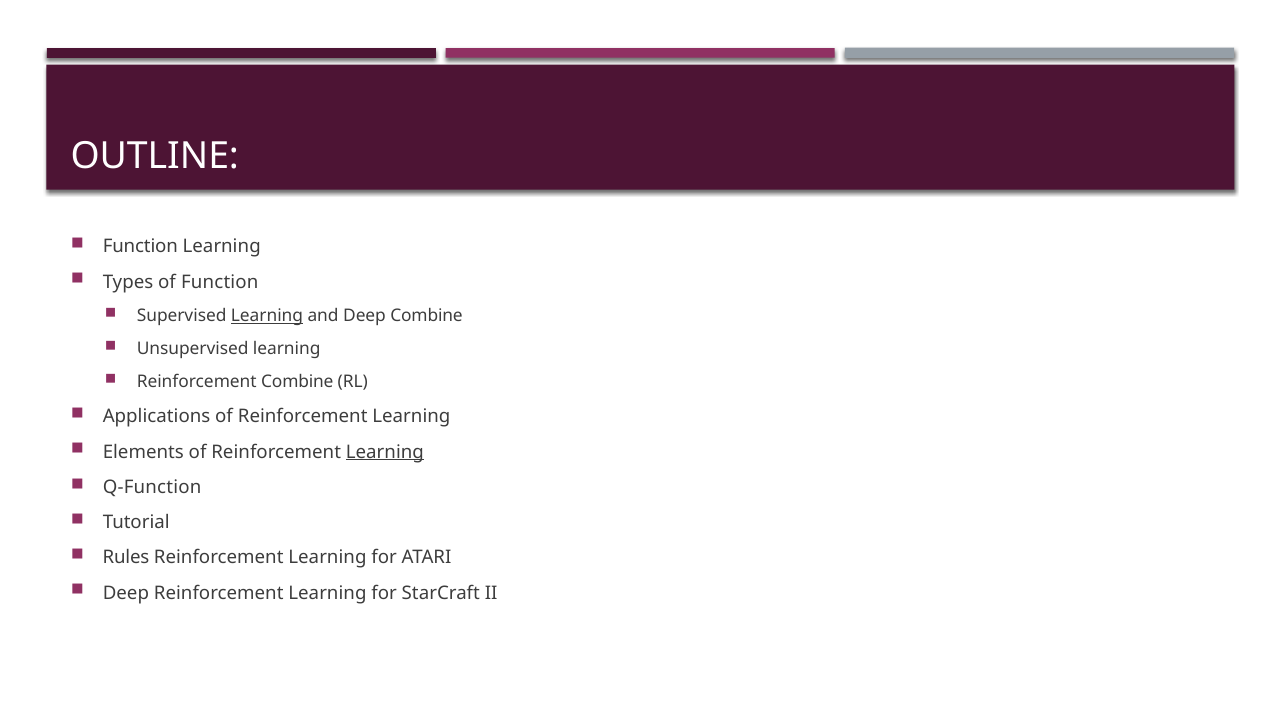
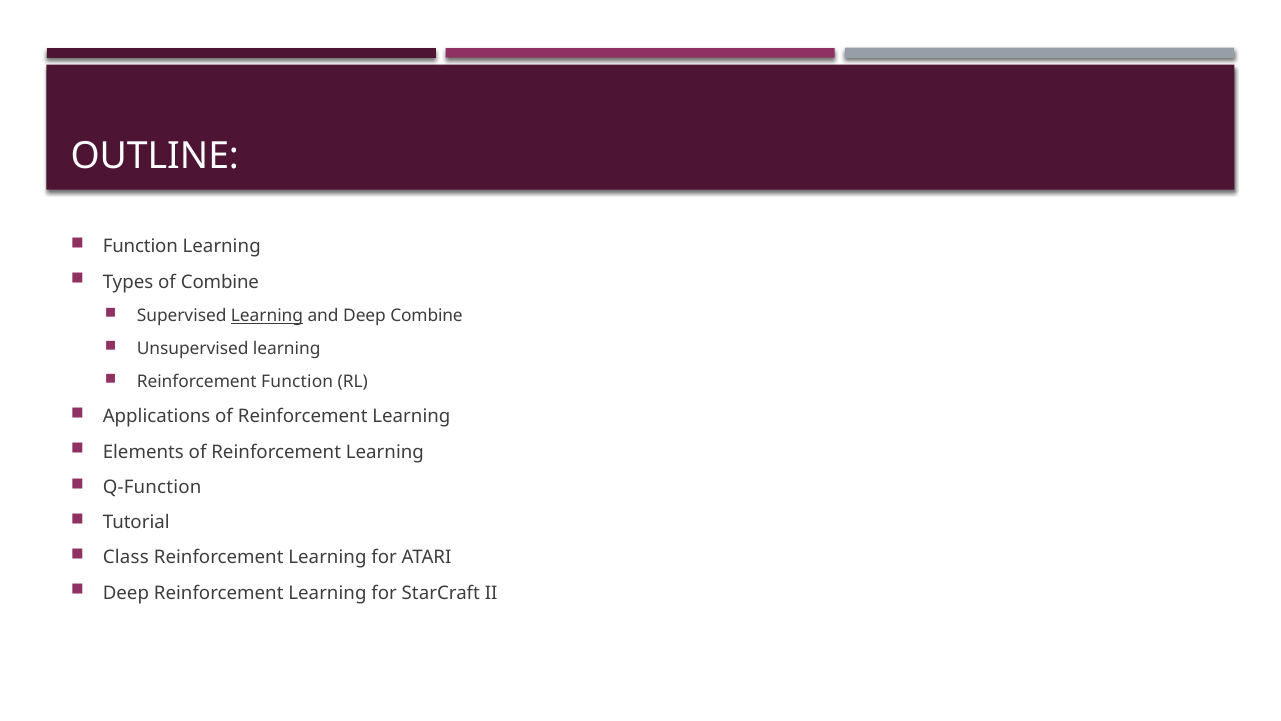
of Function: Function -> Combine (220, 282)
Reinforcement Combine: Combine -> Function (297, 382)
Learning underline: present -> none (385, 452)
Rules: Rules -> Class (126, 557)
